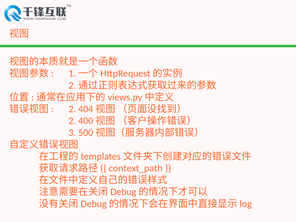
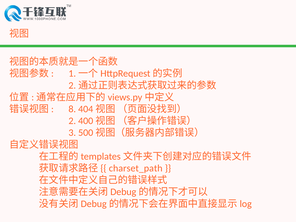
2: 2 -> 8 (72, 109)
context_path: context_path -> charset_path (136, 168)
